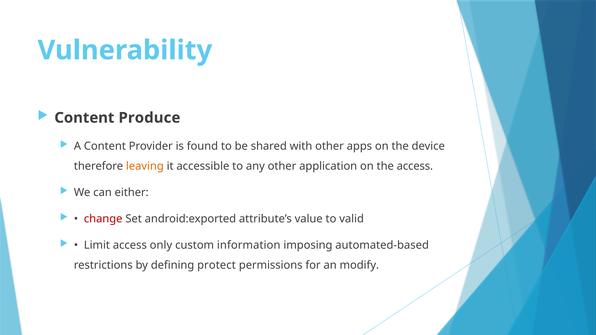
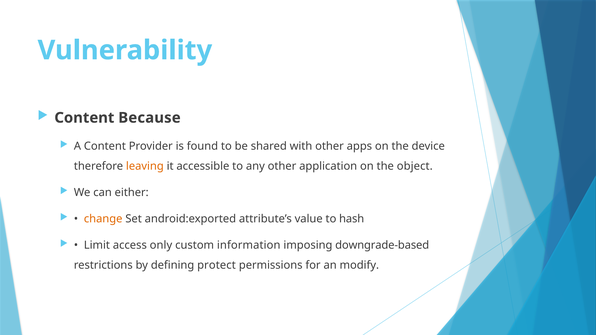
Produce: Produce -> Because (149, 118)
the access: access -> object (415, 166)
change colour: red -> orange (103, 219)
valid: valid -> hash (352, 219)
automated-based: automated-based -> downgrade-based (382, 245)
